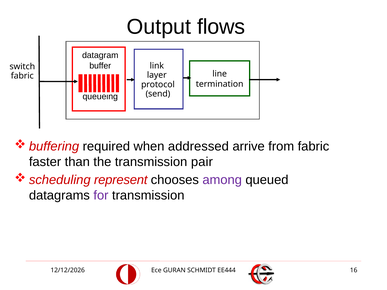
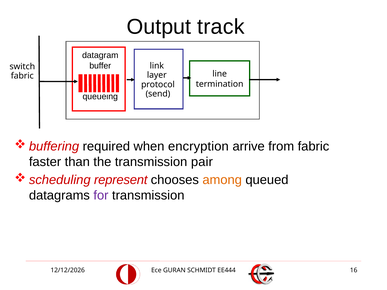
flows: flows -> track (221, 27)
addressed: addressed -> encryption (198, 147)
among colour: purple -> orange (222, 180)
